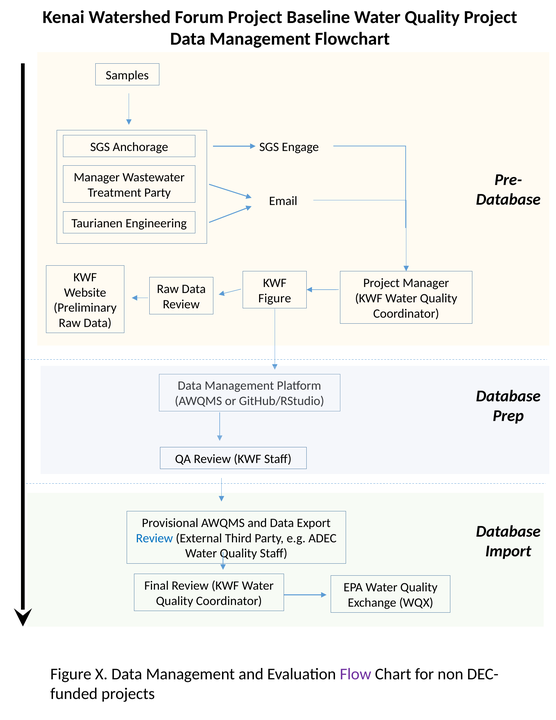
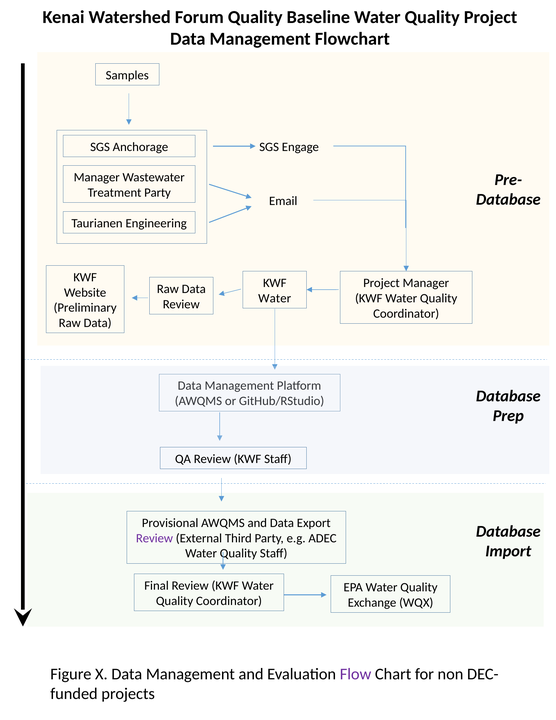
Forum Project: Project -> Quality (255, 17)
Figure: Figure -> Water (275, 298)
Review colour: blue -> purple (154, 538)
